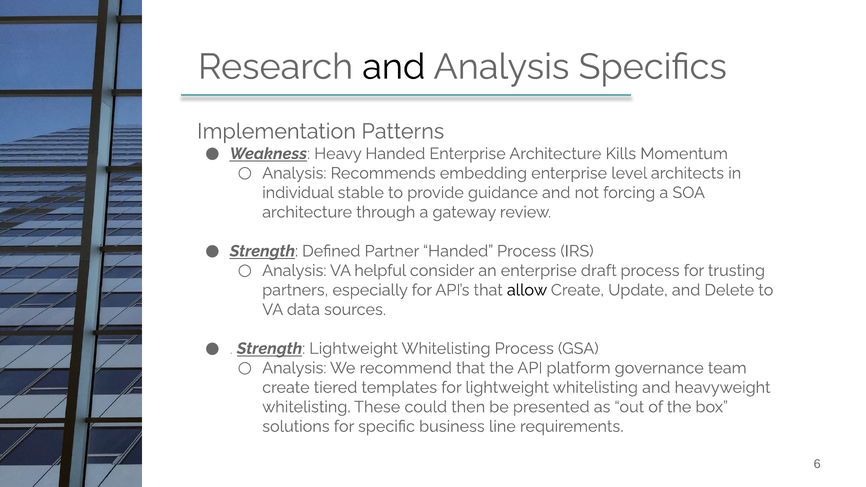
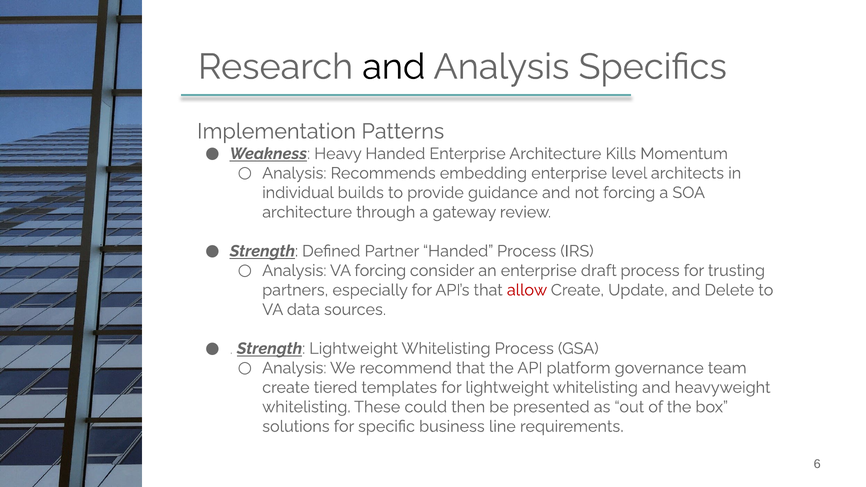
stable: stable -> builds (361, 193)
VA helpful: helpful -> forcing (380, 271)
allow colour: black -> red (527, 290)
